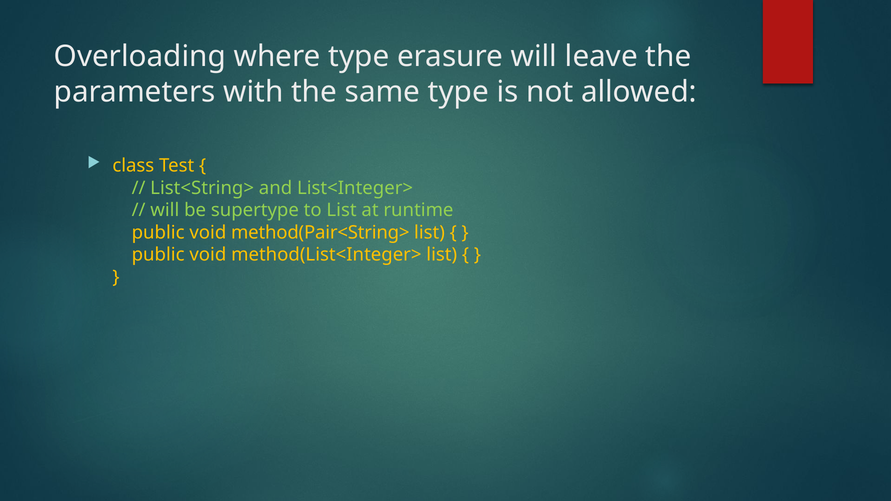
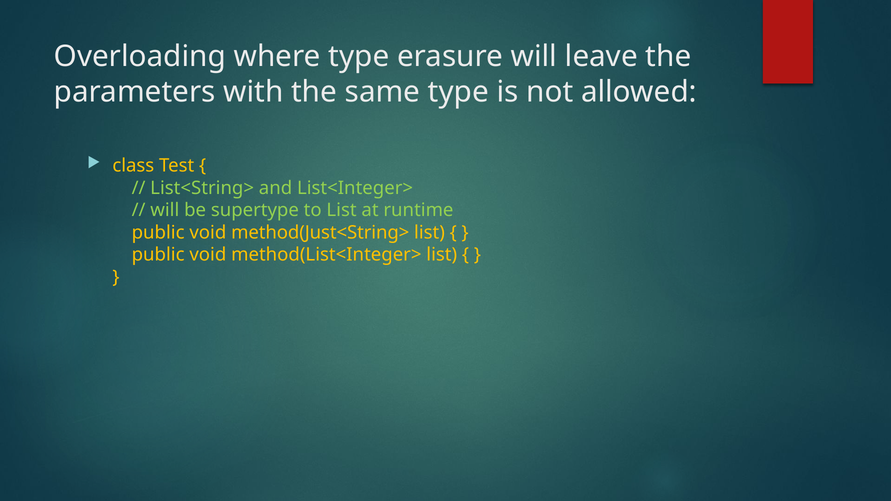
method(Pair<String>: method(Pair<String> -> method(Just<String> (320, 233)
